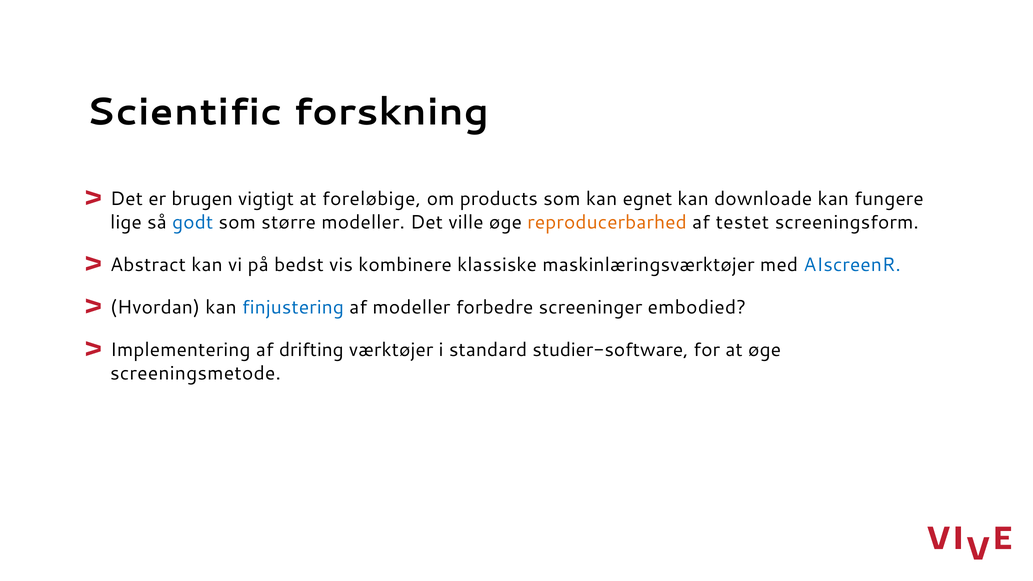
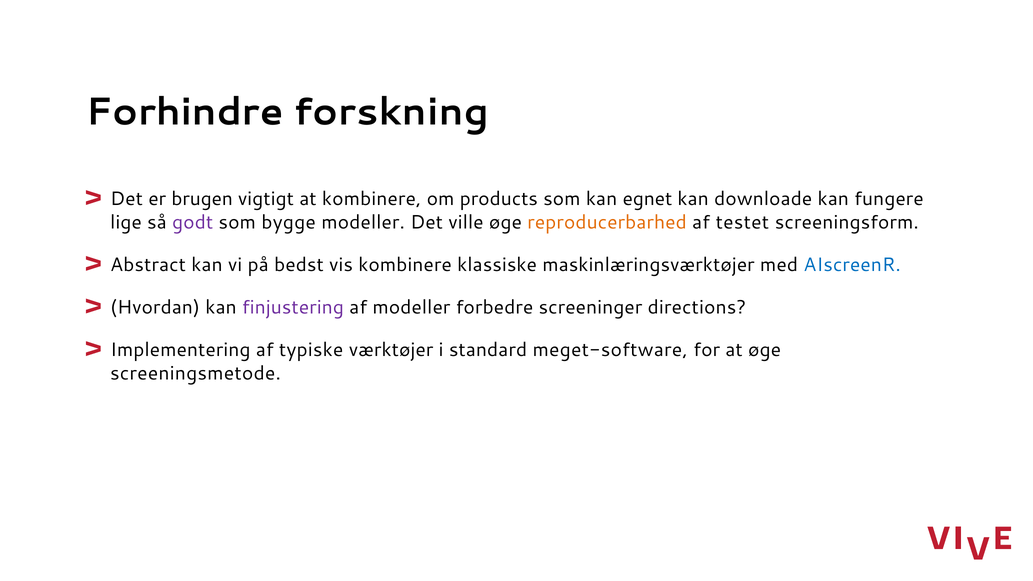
Scientific: Scientific -> Forhindre (185, 112)
at foreløbige: foreløbige -> kombinere (372, 199)
godt colour: blue -> purple (193, 222)
større: større -> bygge (289, 222)
finjustering colour: blue -> purple (293, 307)
embodied: embodied -> directions (697, 307)
drifting: drifting -> typiske (311, 350)
studier-software: studier-software -> meget-software (610, 350)
